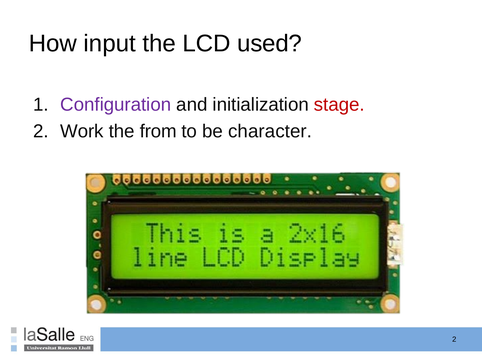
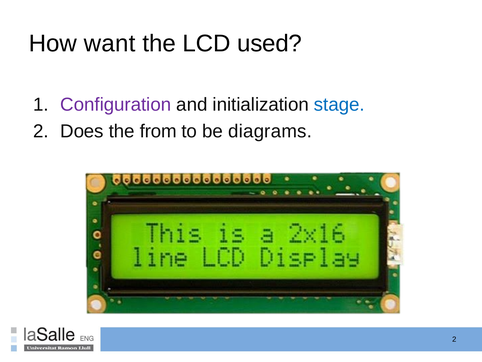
input: input -> want (110, 43)
stage colour: red -> blue (339, 104)
Work: Work -> Does (82, 131)
character: character -> diagrams (270, 131)
